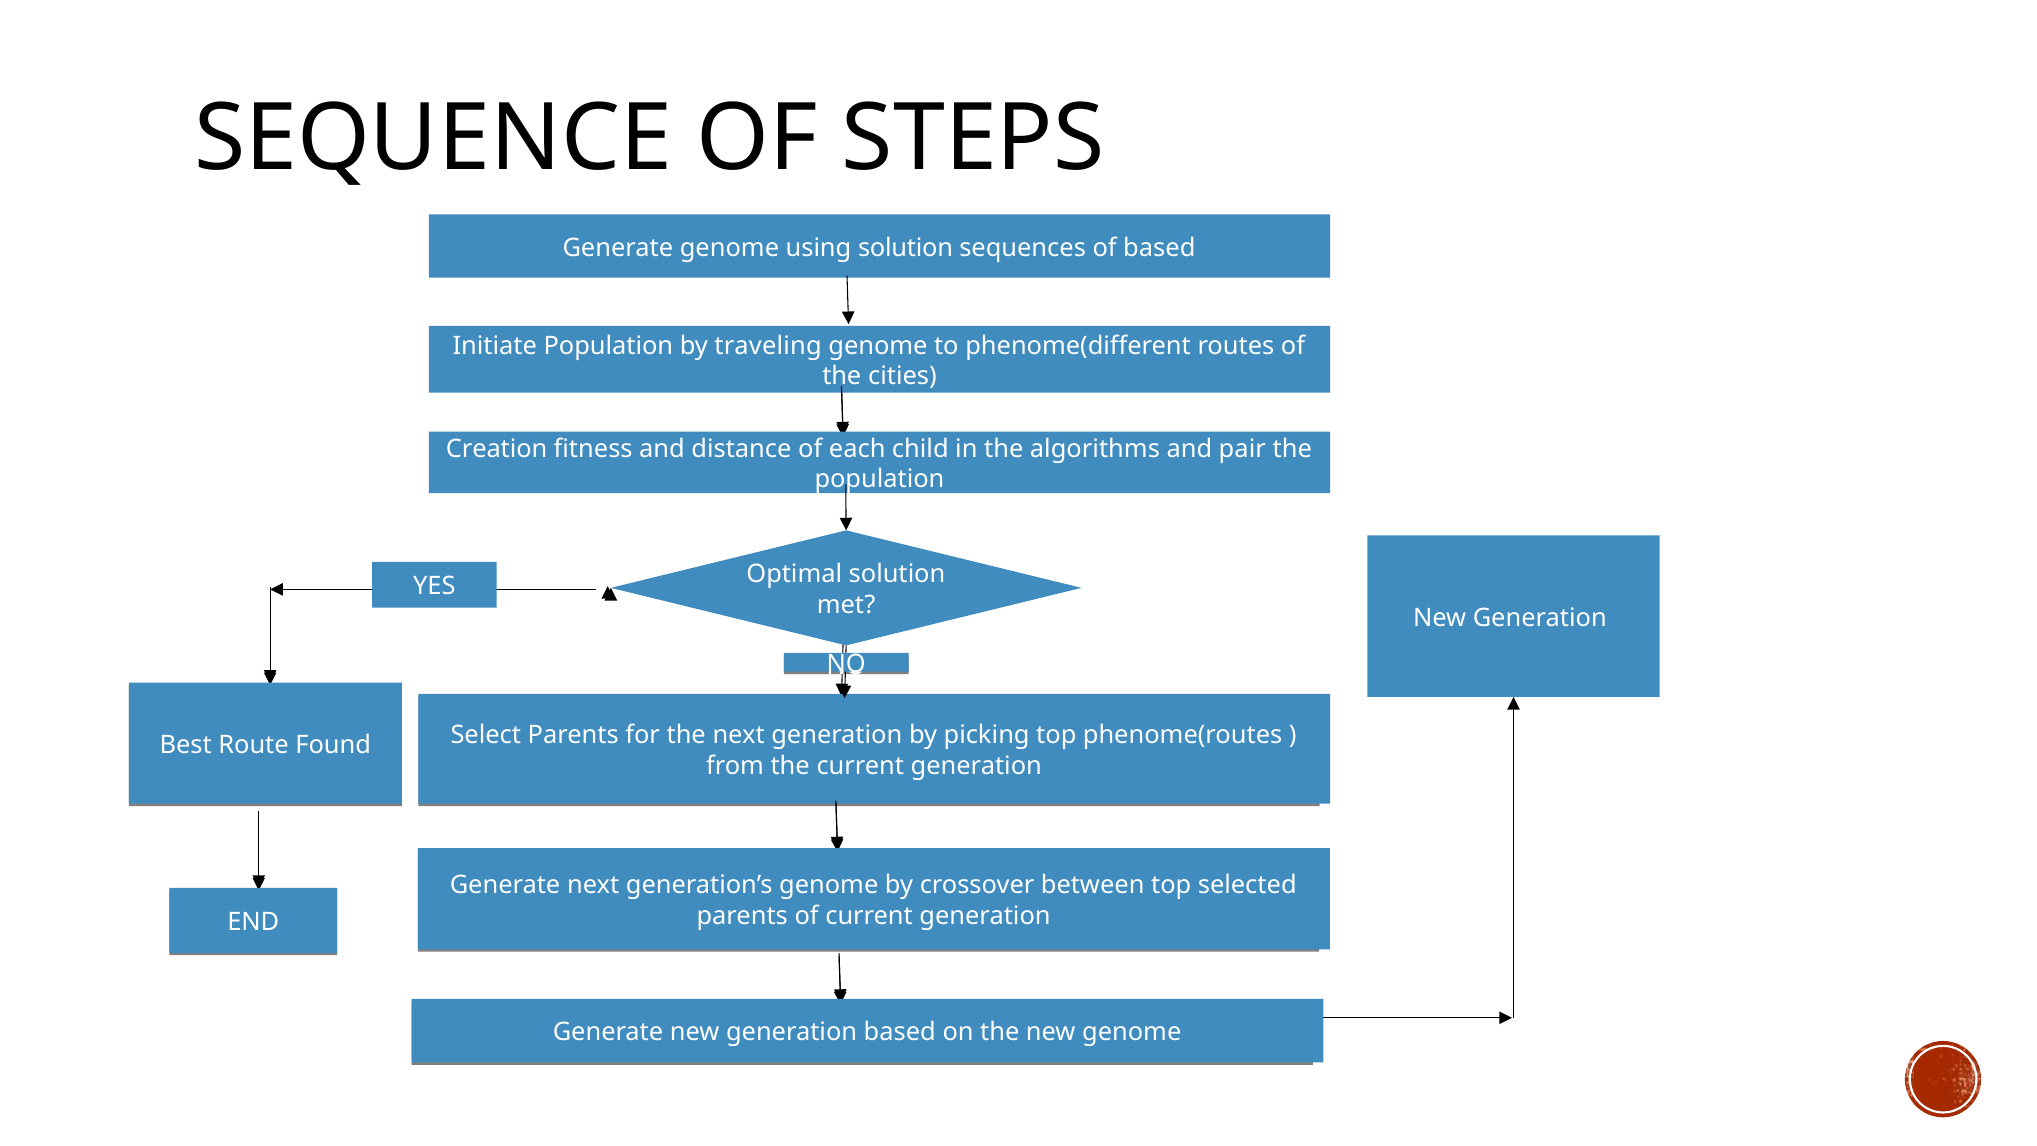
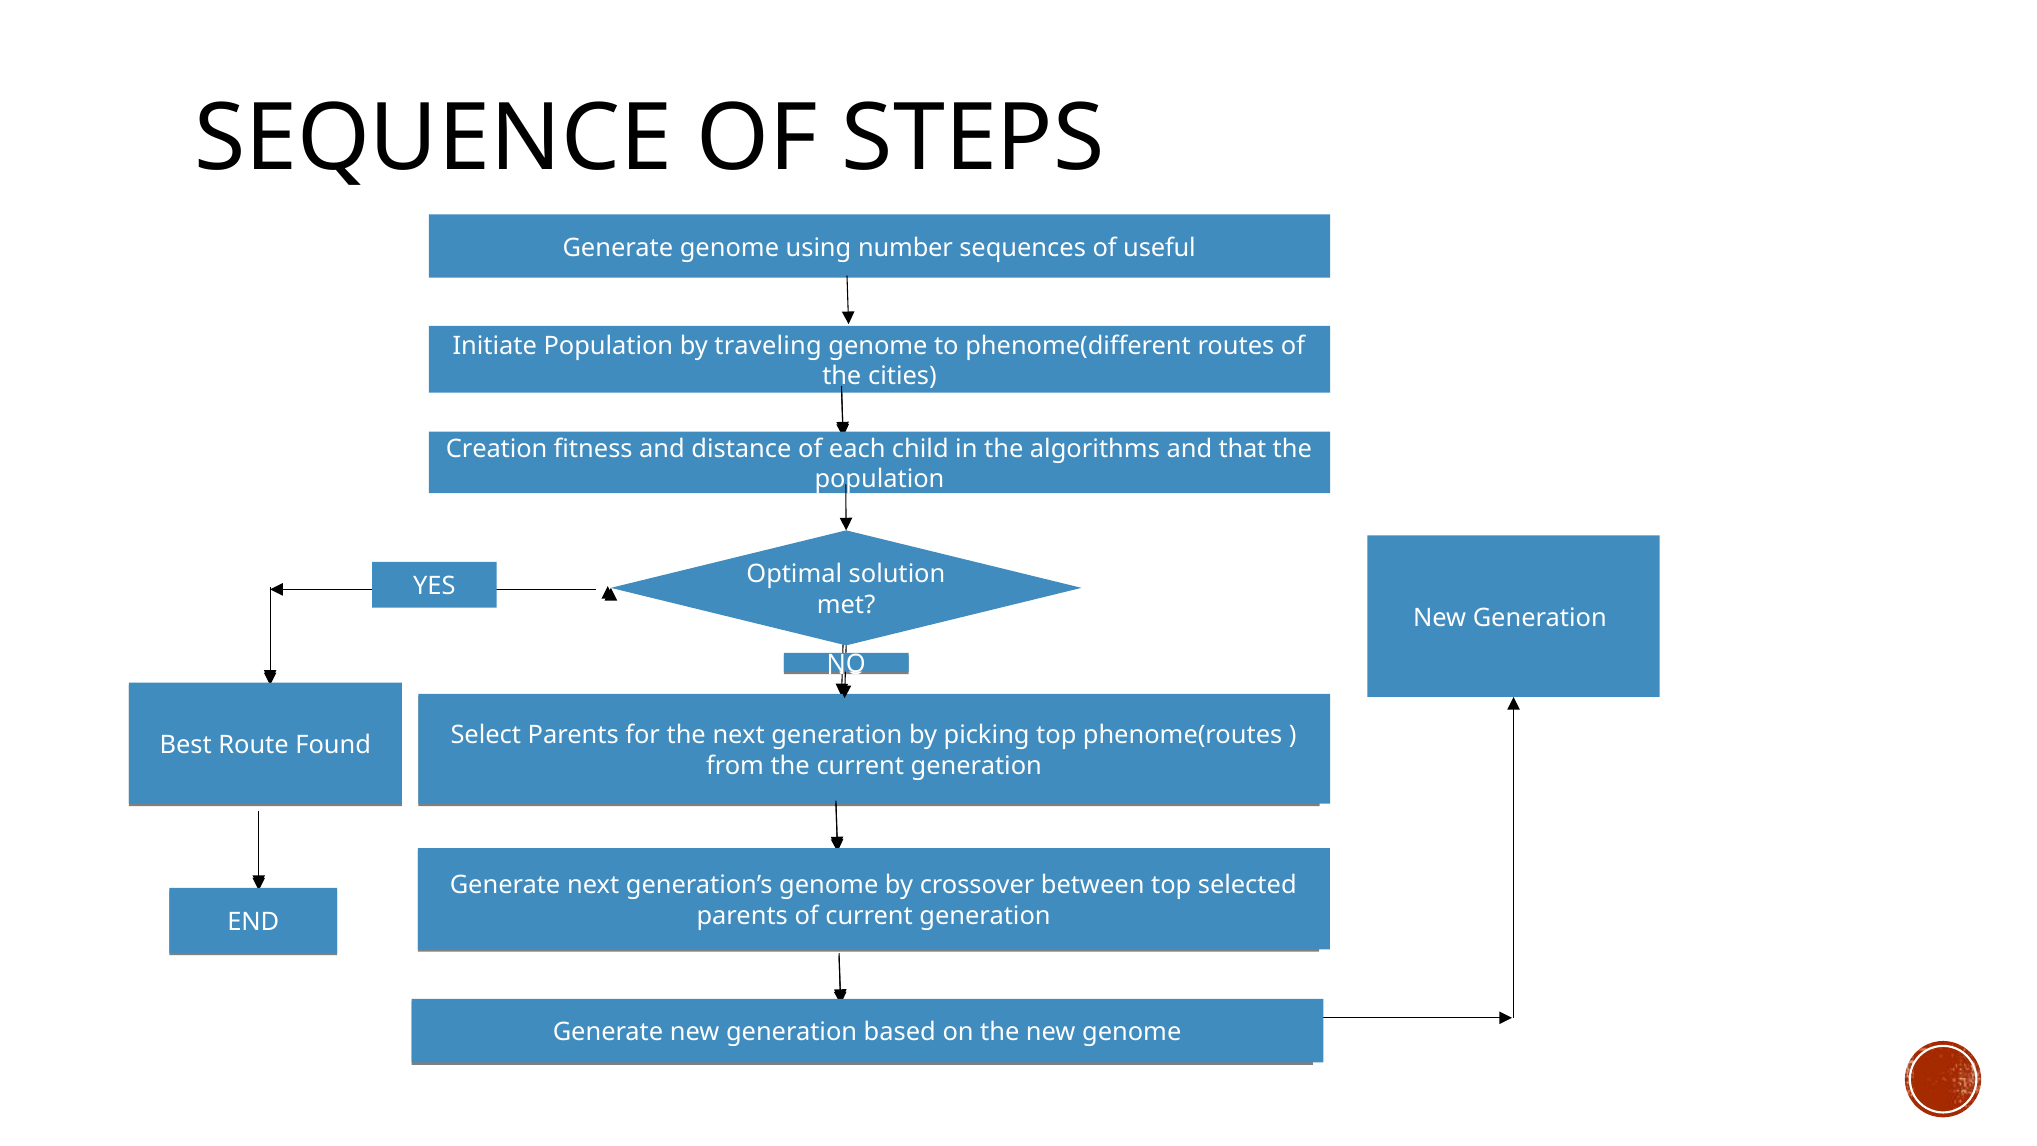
using solution: solution -> number (905, 248)
of based: based -> useful (1159, 248)
pair: pair -> that (1242, 449)
